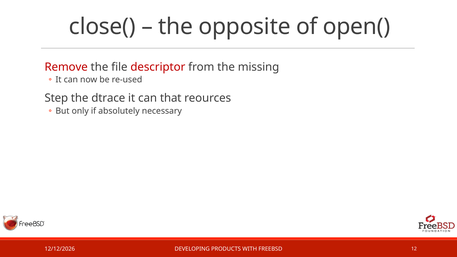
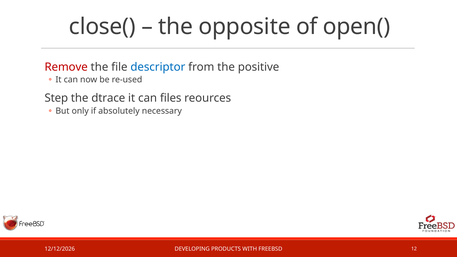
descriptor colour: red -> blue (158, 67)
missing: missing -> positive (259, 67)
that: that -> files (171, 98)
